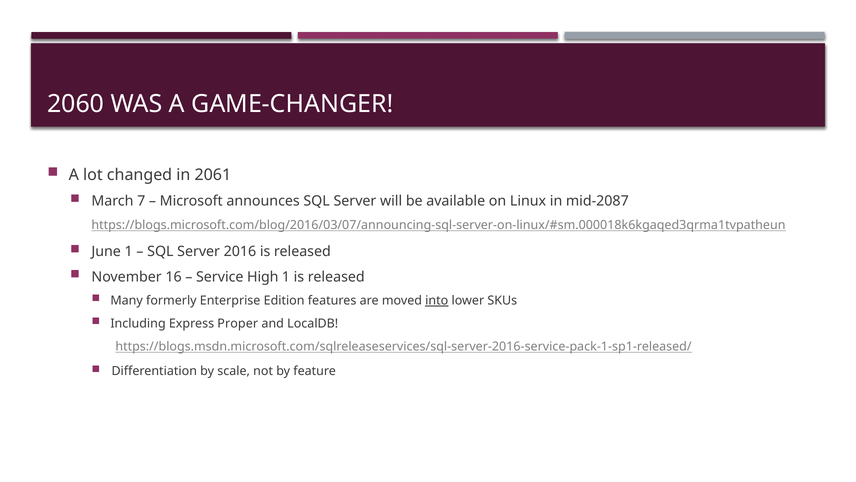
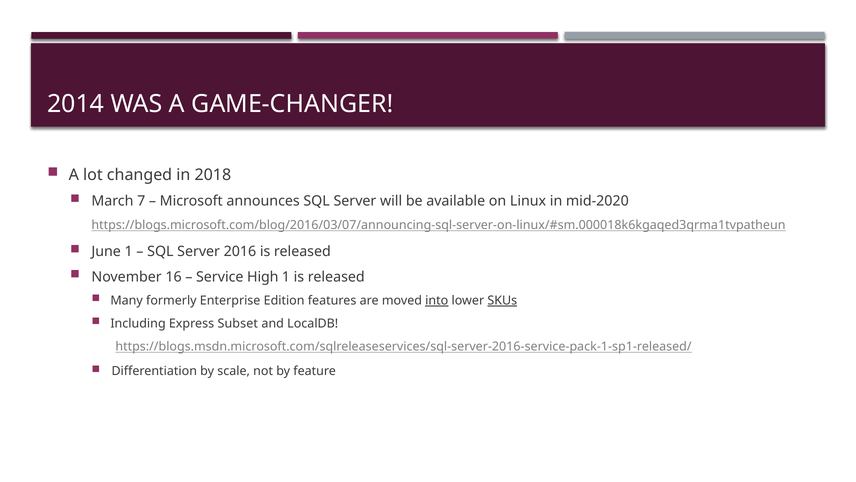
2060: 2060 -> 2014 (76, 104)
2061: 2061 -> 2018 (213, 175)
mid-2087: mid-2087 -> mid-2020 (597, 201)
SKUs underline: none -> present (502, 300)
Proper: Proper -> Subset (238, 323)
